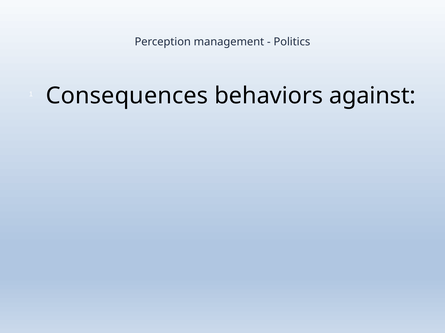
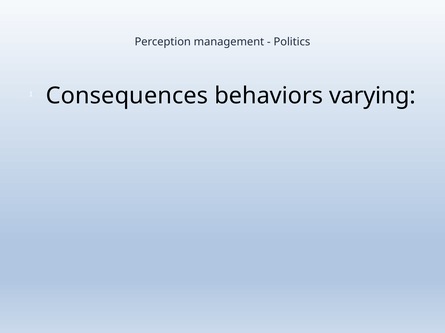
against: against -> varying (372, 96)
